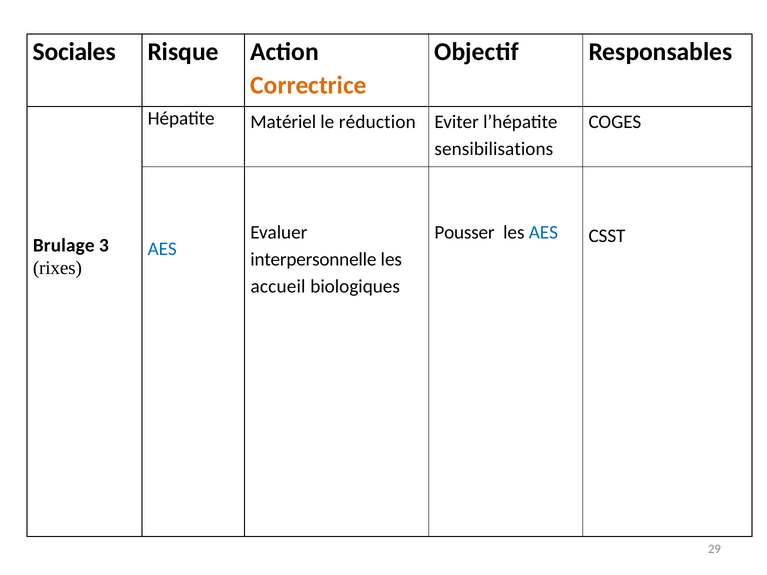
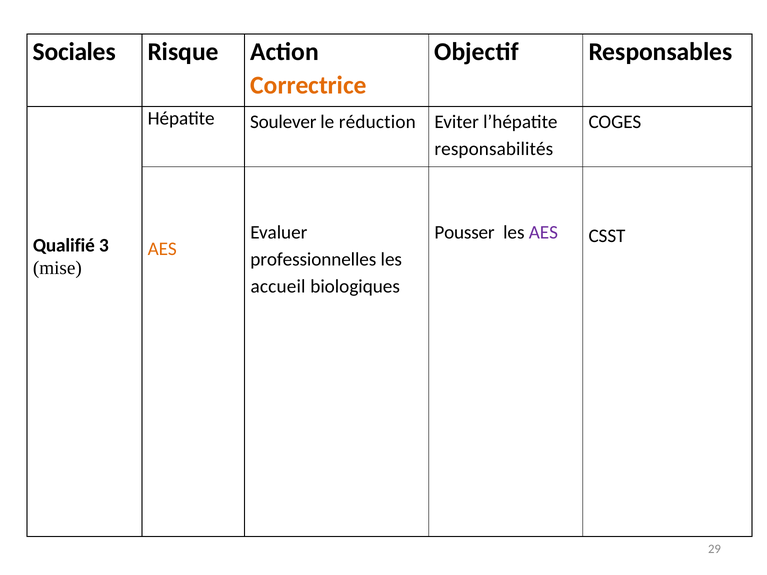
Matériel: Matériel -> Soulever (283, 122)
sensibilisations: sensibilisations -> responsabilités (494, 149)
AES colour: blue -> purple (543, 233)
Brulage: Brulage -> Qualifié (64, 246)
AES colour: blue -> orange (162, 249)
interpersonnelle: interpersonnelle -> professionnelles (313, 259)
rixes: rixes -> mise (57, 268)
